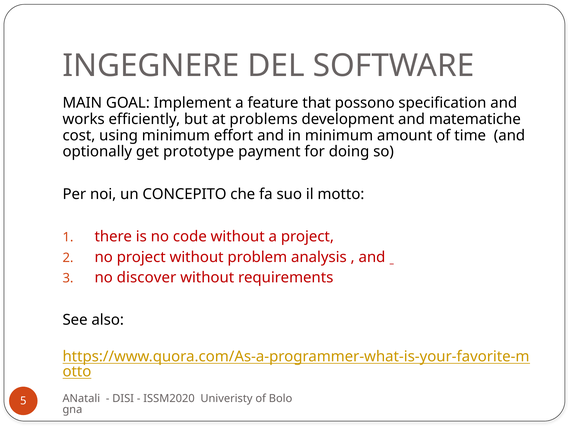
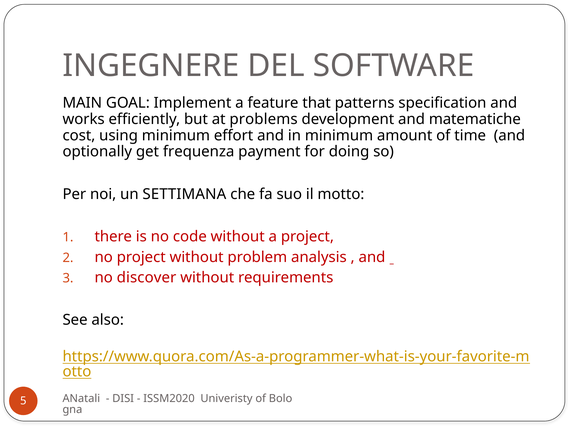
possono: possono -> patterns (365, 103)
prototype: prototype -> frequenza (199, 152)
CONCEPITO: CONCEPITO -> SETTIMANA (184, 194)
